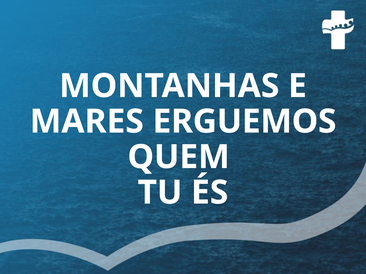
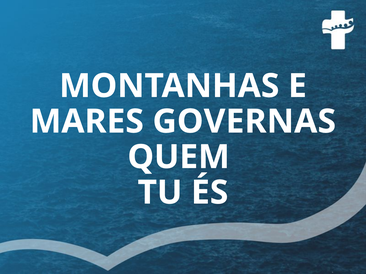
ERGUEMOS: ERGUEMOS -> GOVERNAS (244, 122)
